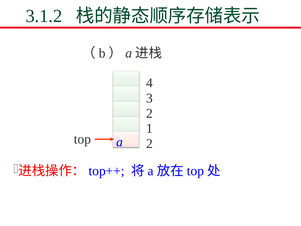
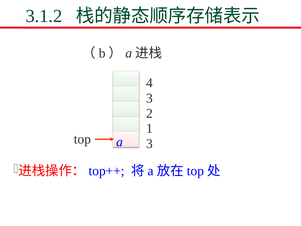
a 2: 2 -> 3 (149, 144)
